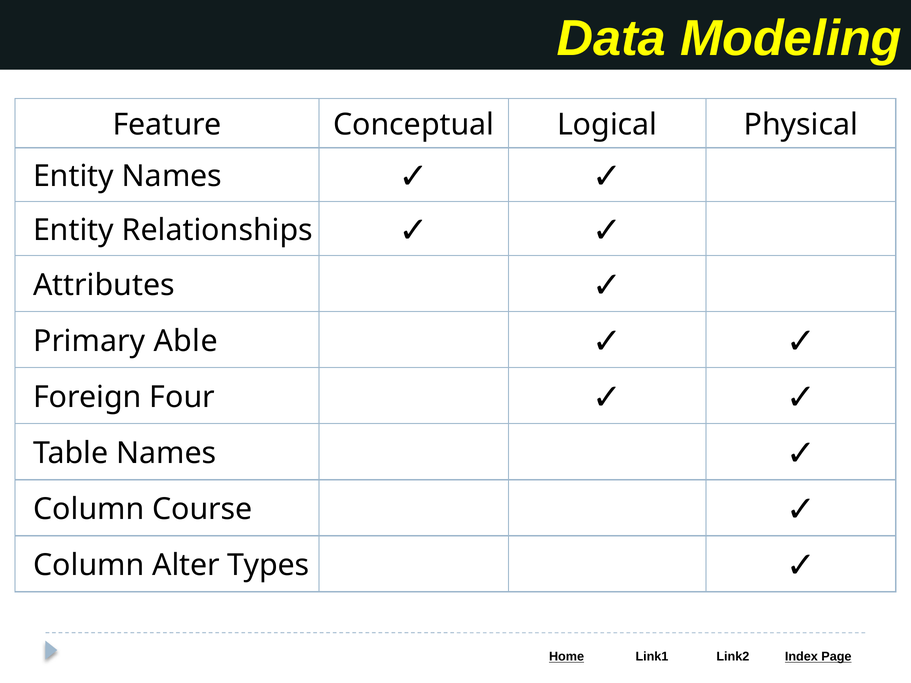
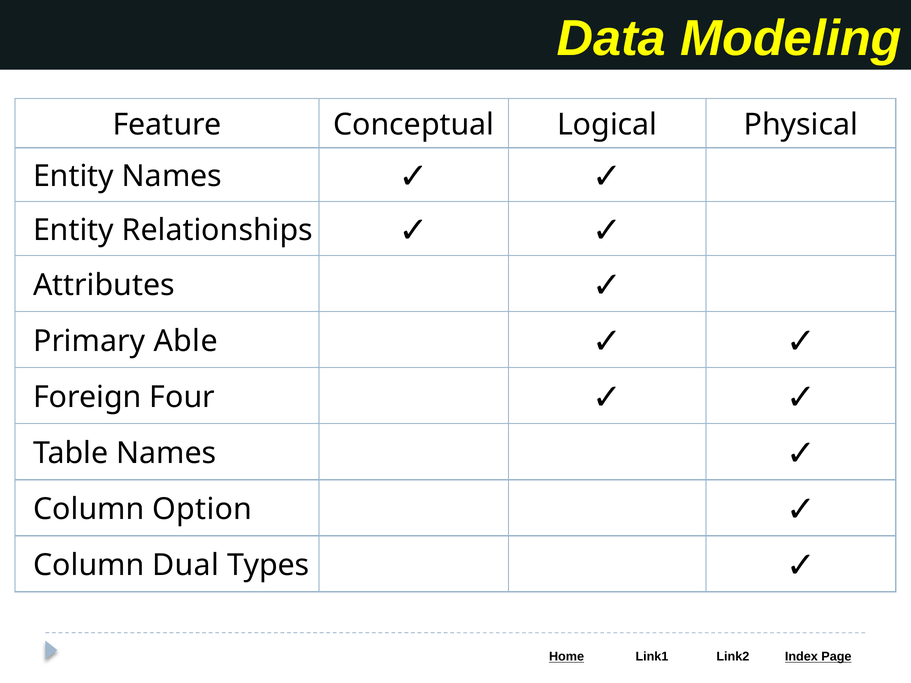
Course: Course -> Option (202, 510)
Alter: Alter -> Dual (186, 566)
